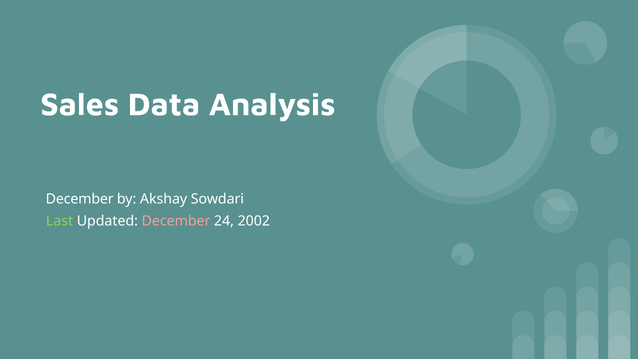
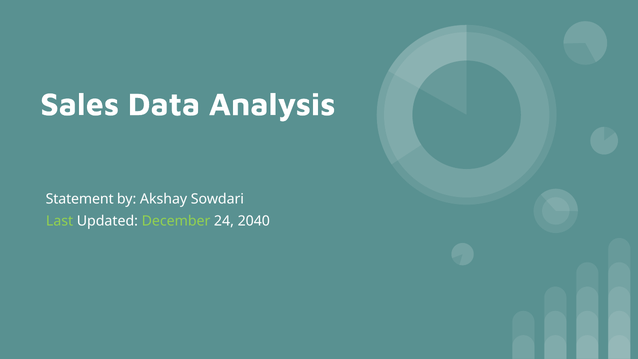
December: December -> Statement (80, 199)
December colour: pink -> light green (176, 221)
2002: 2002 -> 2040 (254, 221)
